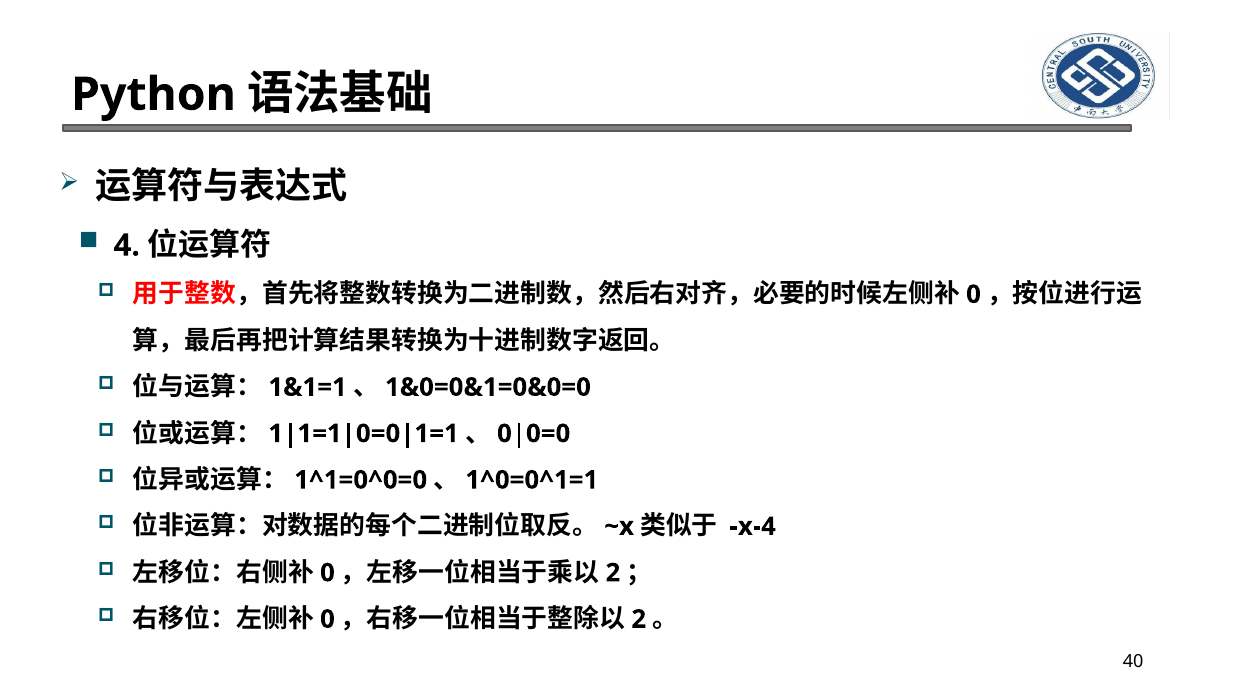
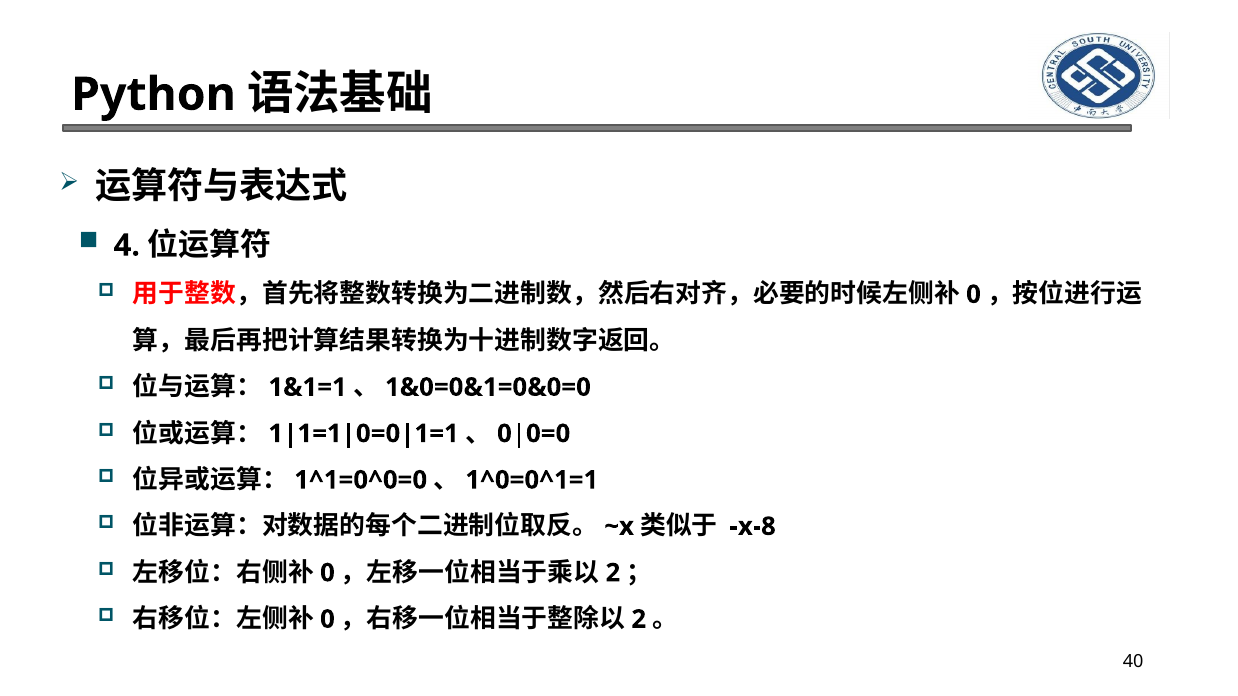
x-4: x-4 -> x-8 (753, 527)
